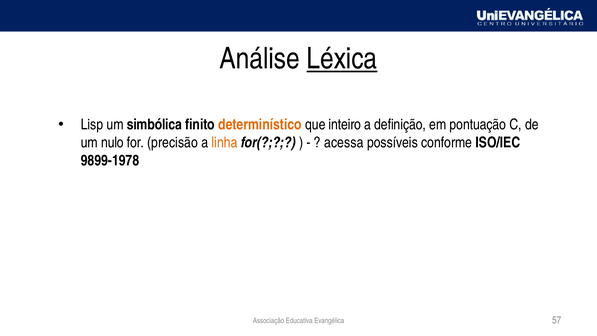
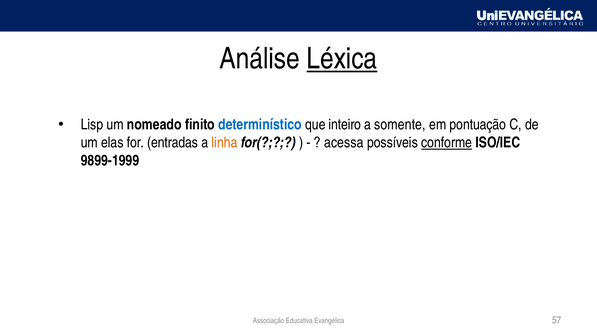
simbólica: simbólica -> nomeado (154, 125)
determinístico colour: orange -> blue (260, 125)
definição: definição -> somente (400, 125)
nulo: nulo -> elas (112, 143)
precisão: precisão -> entradas (173, 143)
conforme underline: none -> present (447, 143)
9899-1978: 9899-1978 -> 9899-1999 (110, 160)
